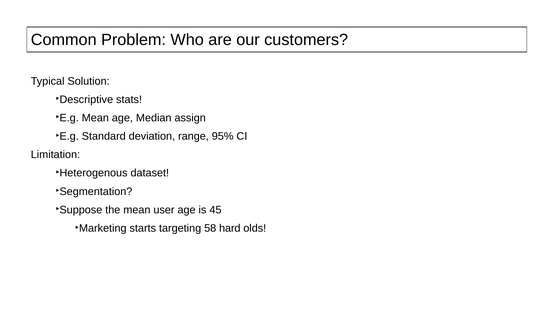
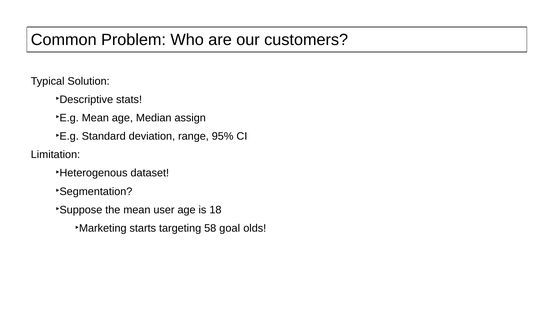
45: 45 -> 18 (215, 210)
hard: hard -> goal (230, 228)
